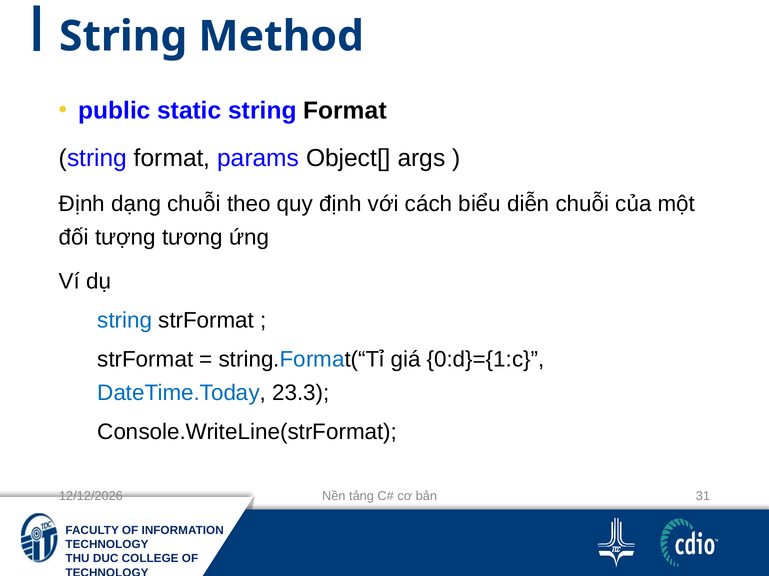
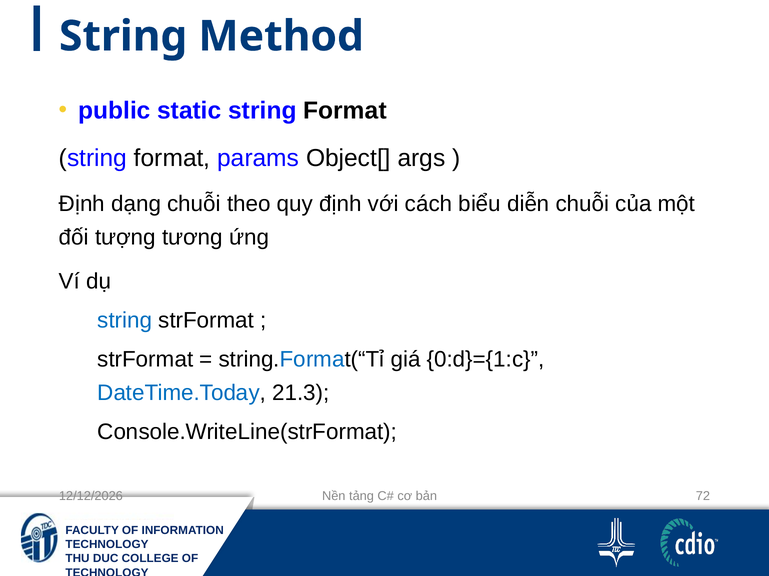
23.3: 23.3 -> 21.3 (301, 393)
31: 31 -> 72 (703, 497)
